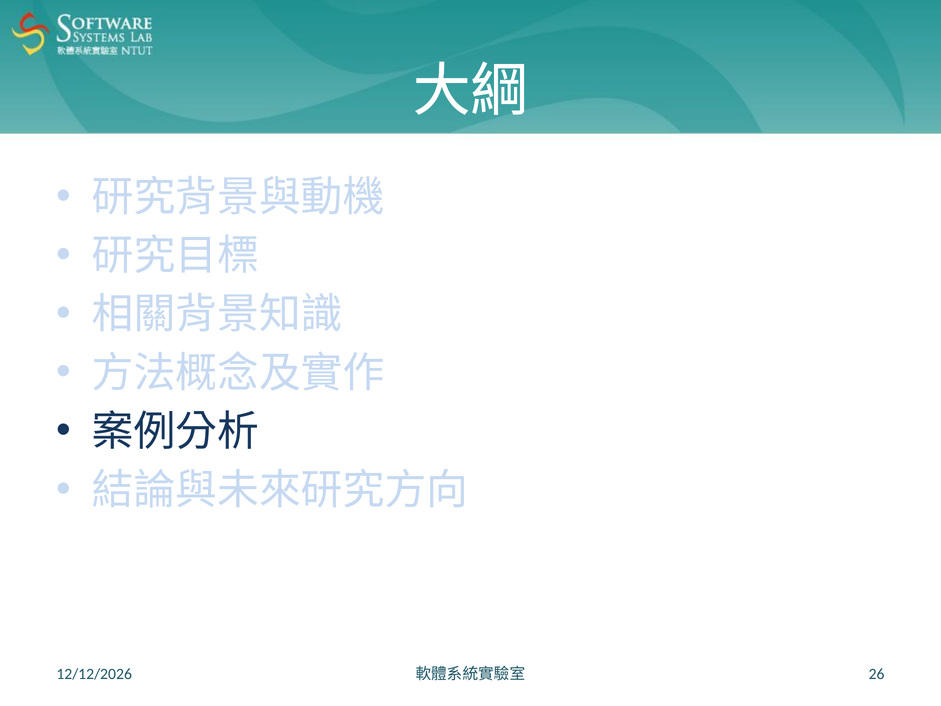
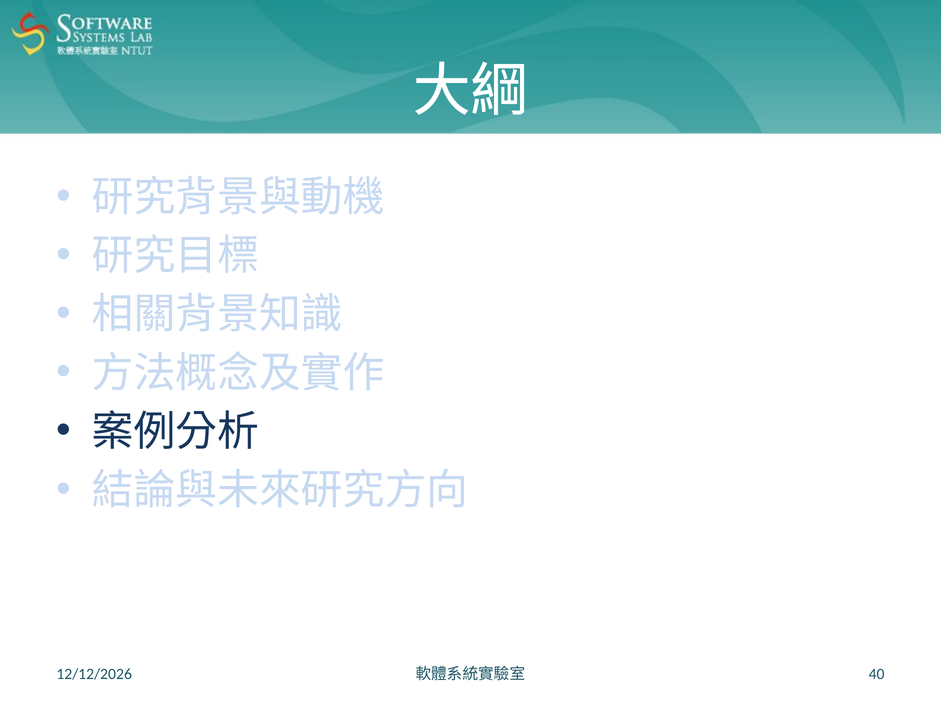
26: 26 -> 40 (877, 674)
